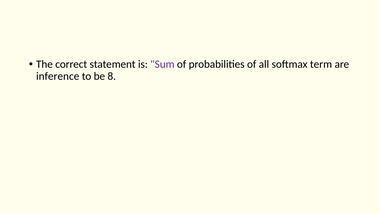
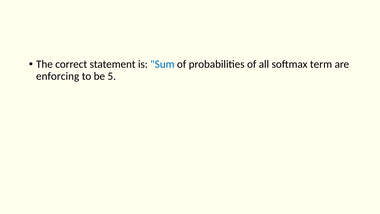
Sum colour: purple -> blue (162, 64)
inference: inference -> enforcing (58, 76)
8: 8 -> 5 (112, 76)
